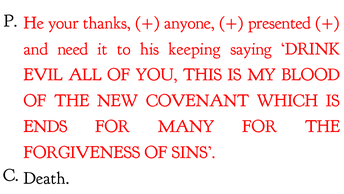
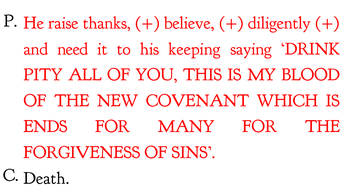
your: your -> raise (63, 23)
anyone: anyone -> believe (189, 23)
presented: presented -> diligently (279, 23)
EVIL: EVIL -> PITY (43, 75)
